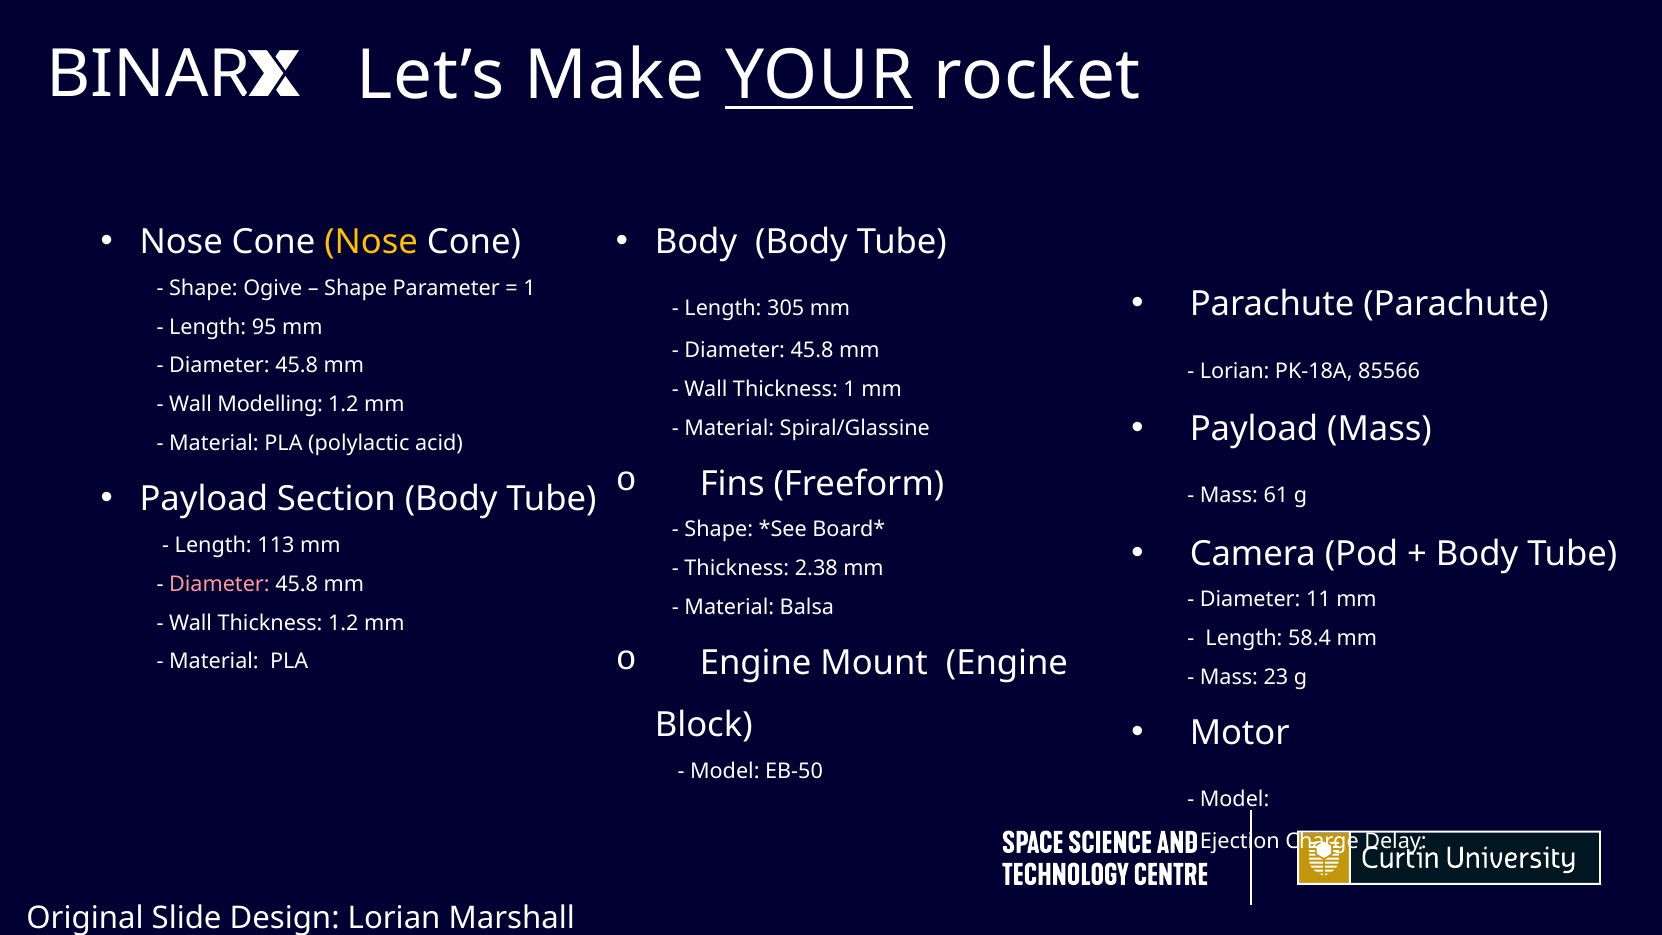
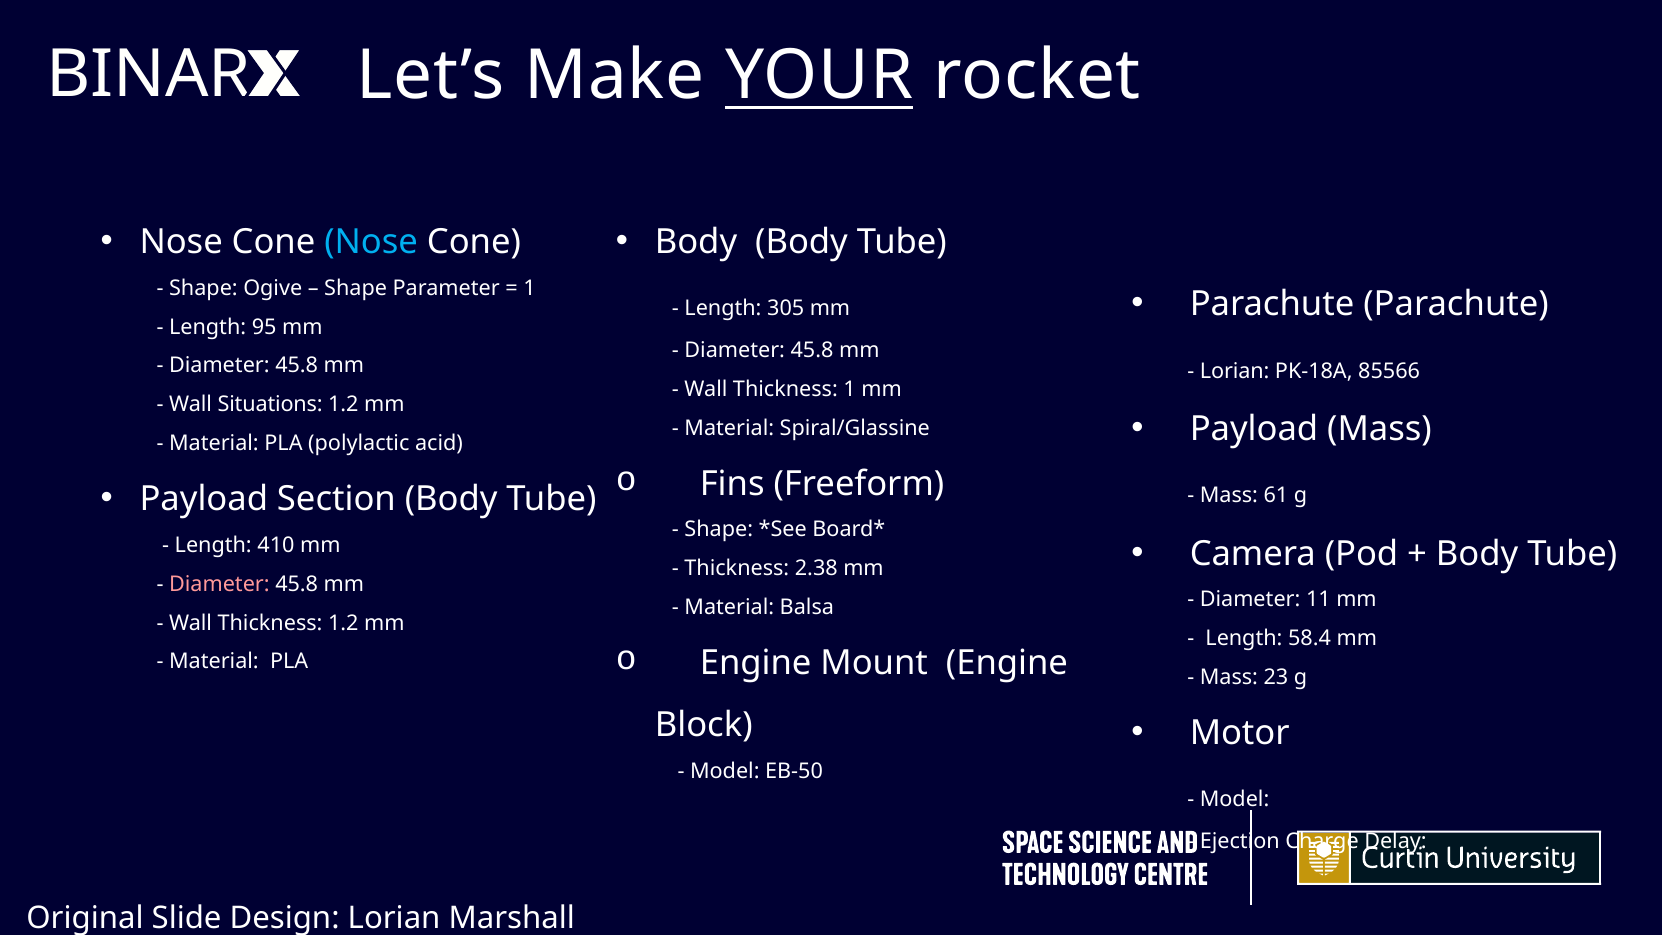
Nose colour: yellow -> light blue (371, 242)
Modelling: Modelling -> Situations (270, 405)
113: 113 -> 410 (276, 545)
